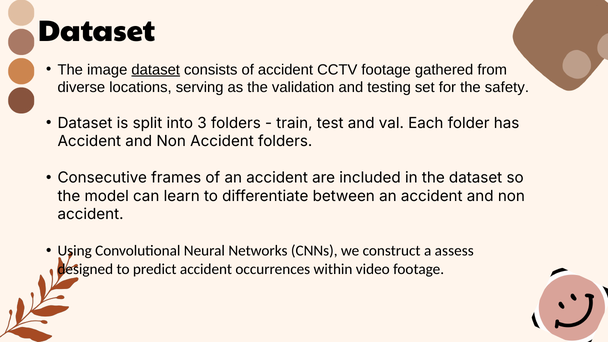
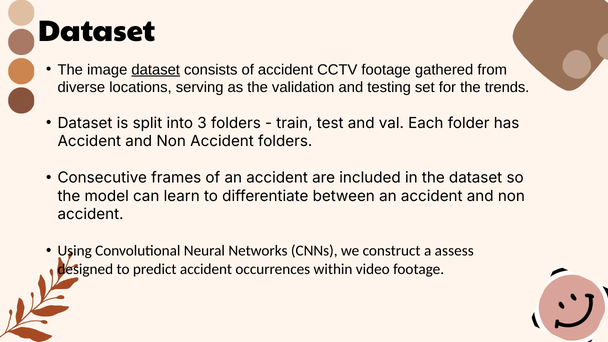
safety: safety -> trends (507, 87)
